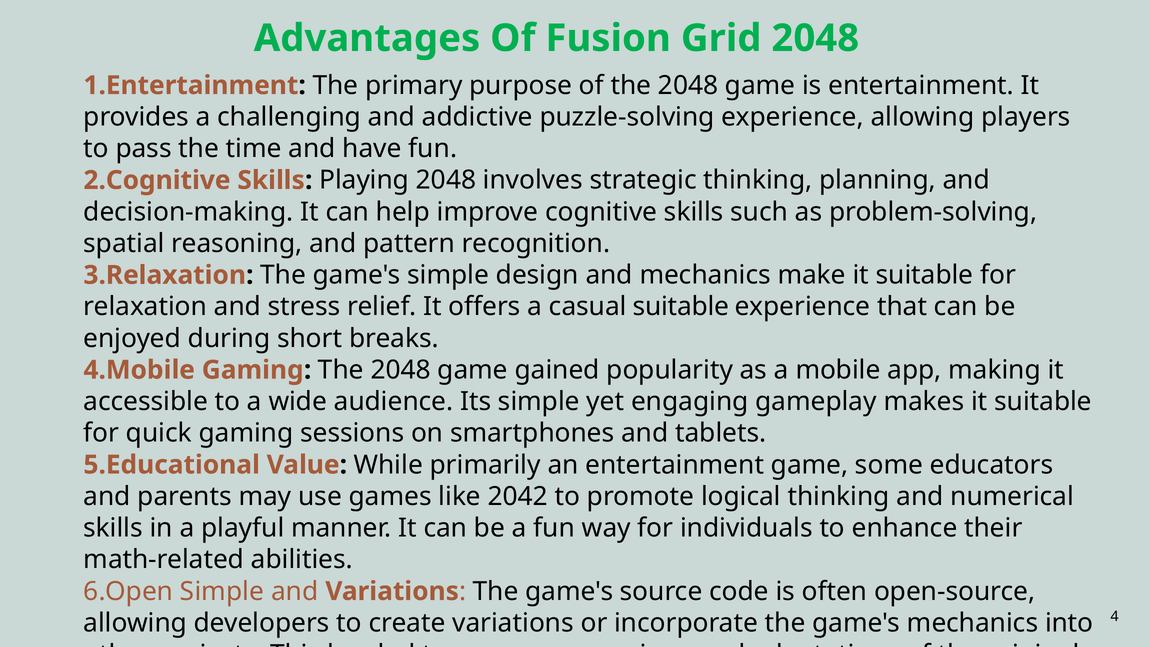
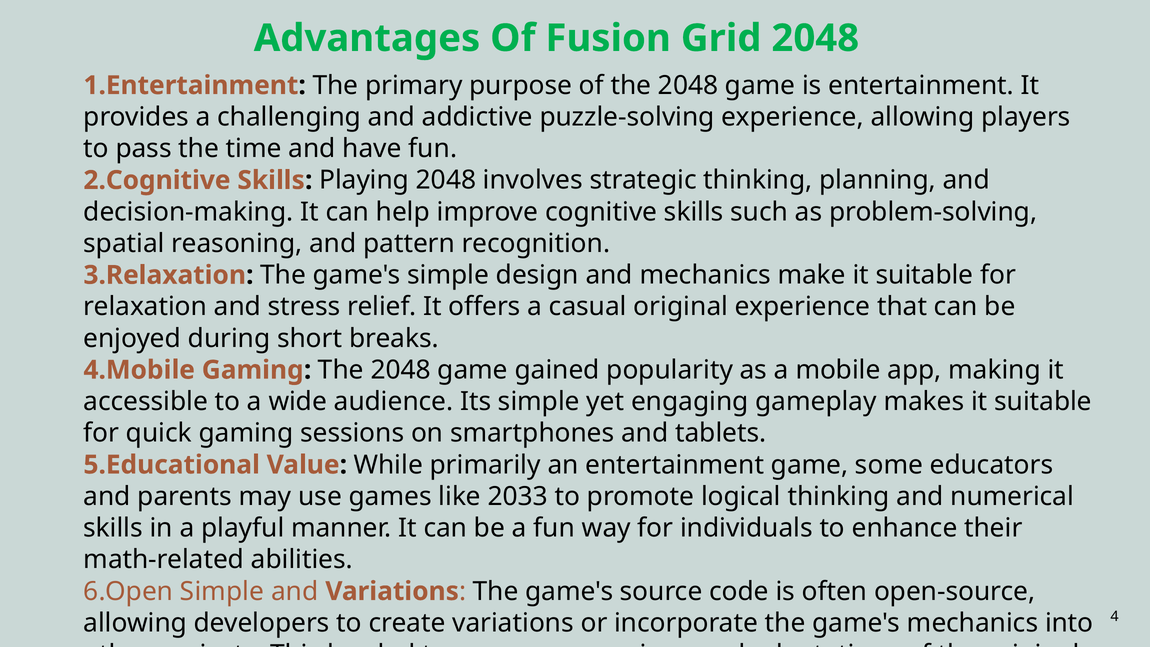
casual suitable: suitable -> original (681, 307)
2042: 2042 -> 2033 (518, 496)
